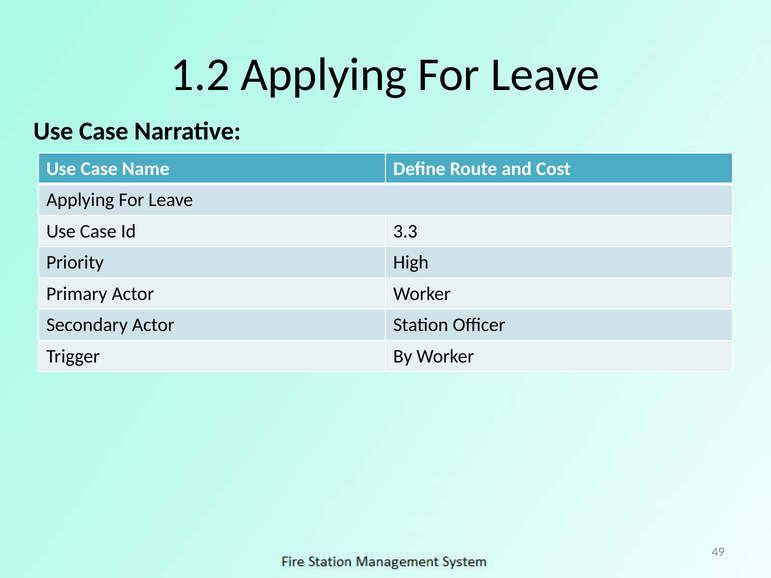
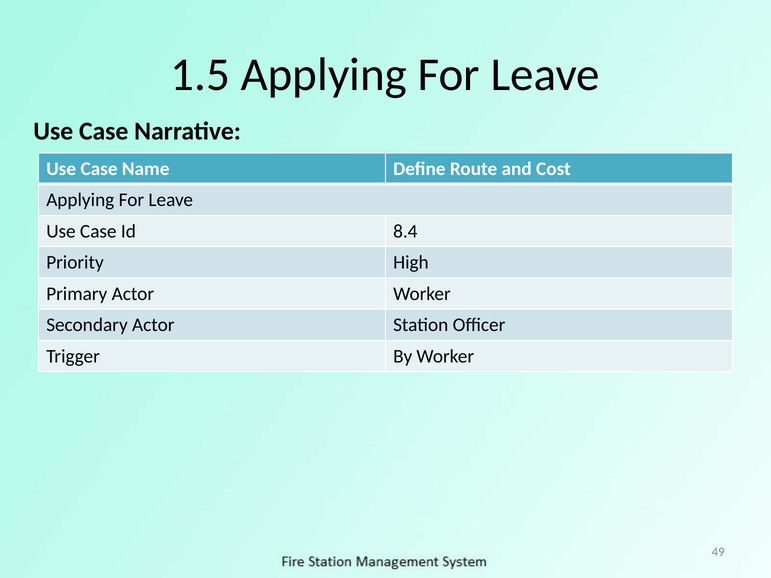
1.2: 1.2 -> 1.5 (200, 75)
3.3: 3.3 -> 8.4 (405, 231)
